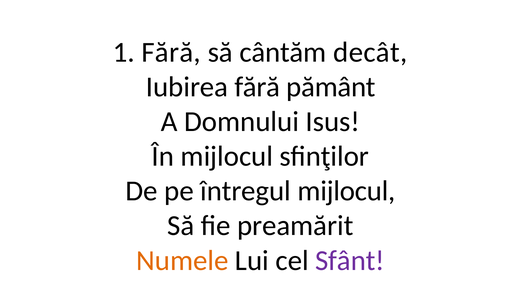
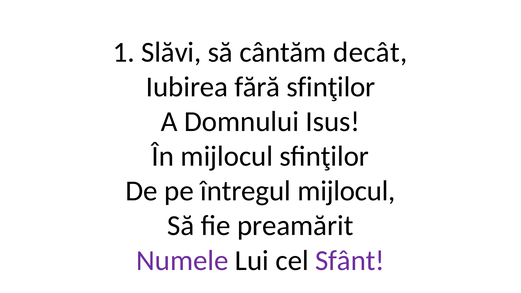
1 Fără: Fără -> Slăvi (171, 52)
fără pământ: pământ -> sfinţilor (331, 87)
Numele colour: orange -> purple (182, 261)
